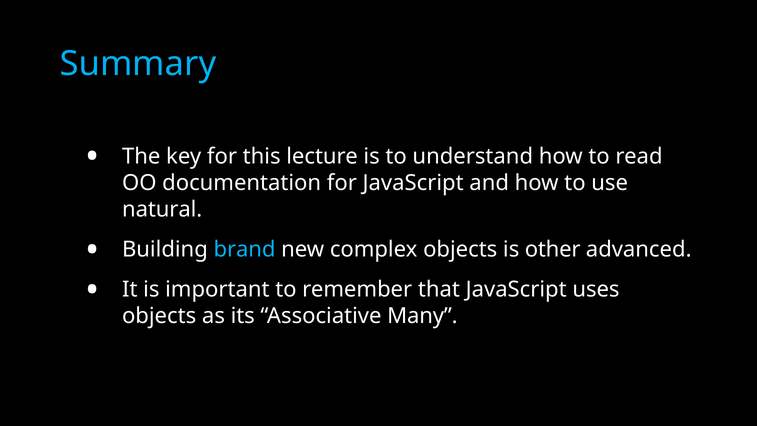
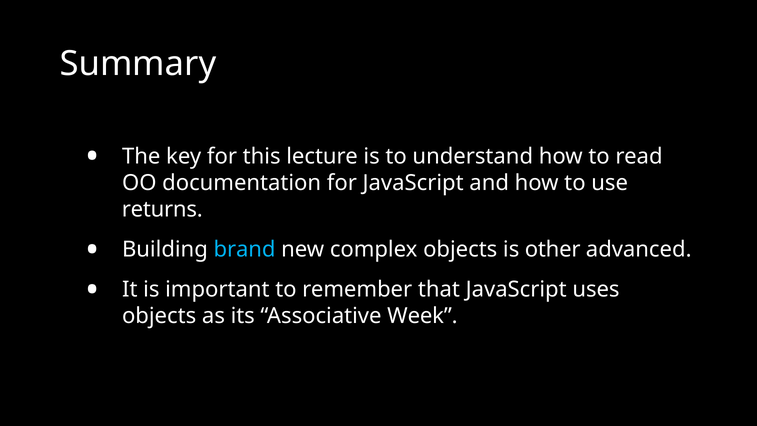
Summary colour: light blue -> white (138, 64)
natural: natural -> returns (162, 209)
Many: Many -> Week (422, 316)
